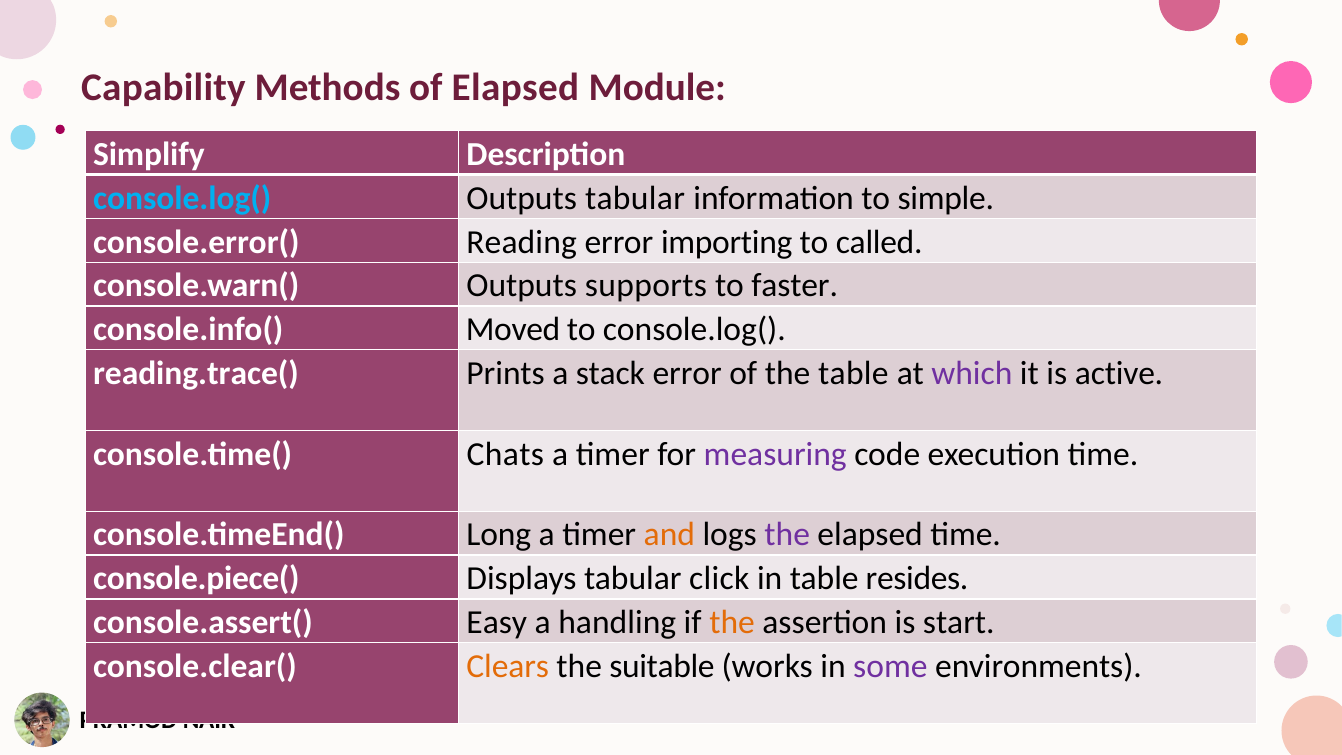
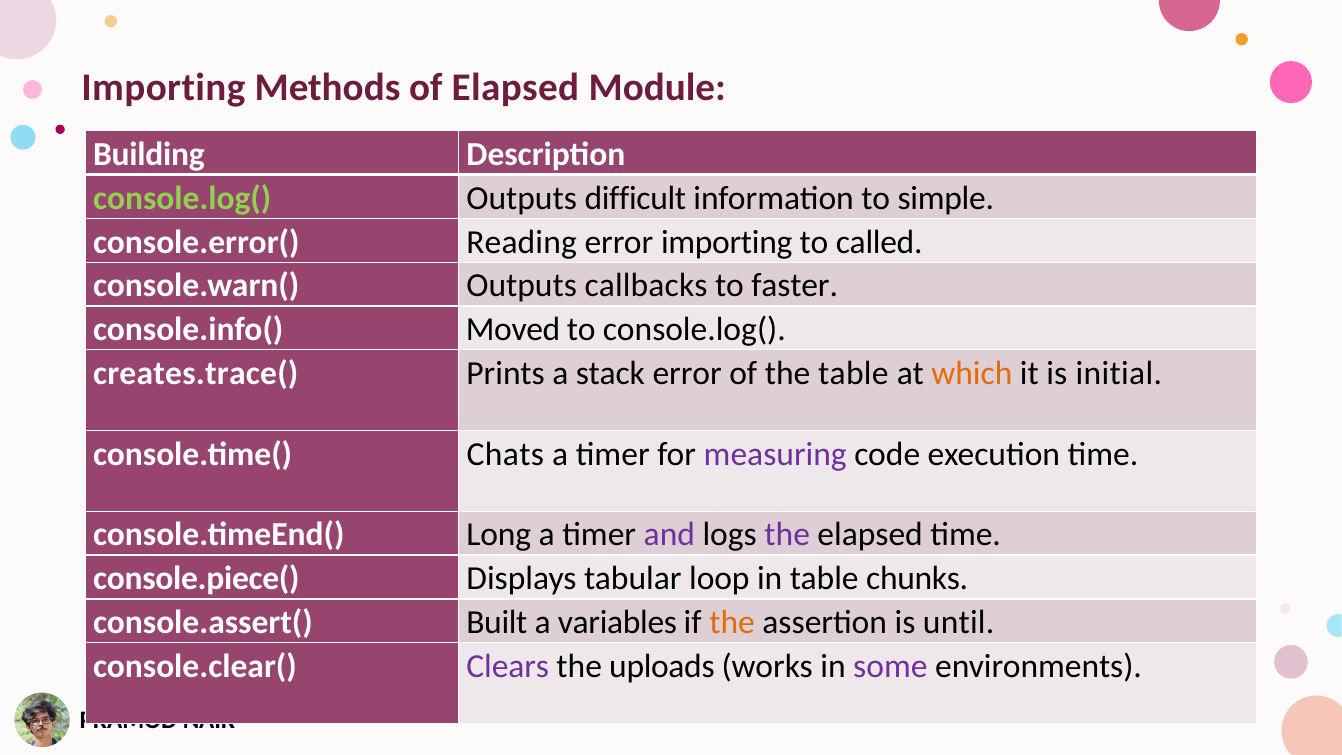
Capability: Capability -> Importing (163, 88)
Simplify: Simplify -> Building (149, 154)
console.log( colour: light blue -> light green (182, 198)
Outputs tabular: tabular -> difficult (635, 198)
supports: supports -> callbacks (646, 286)
reading.trace(: reading.trace( -> creates.trace( (196, 373)
which colour: purple -> orange (972, 373)
active: active -> initial (1119, 373)
and colour: orange -> purple (669, 535)
click: click -> loop (719, 579)
resides: resides -> chunks (917, 579)
Easy: Easy -> Built (497, 622)
handling: handling -> variables (617, 622)
start: start -> until (959, 622)
Clears colour: orange -> purple (508, 666)
suitable: suitable -> uploads (662, 666)
